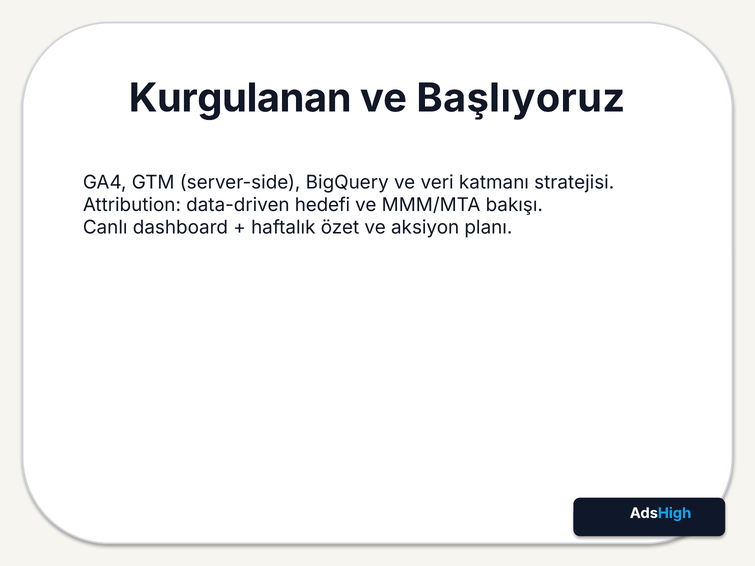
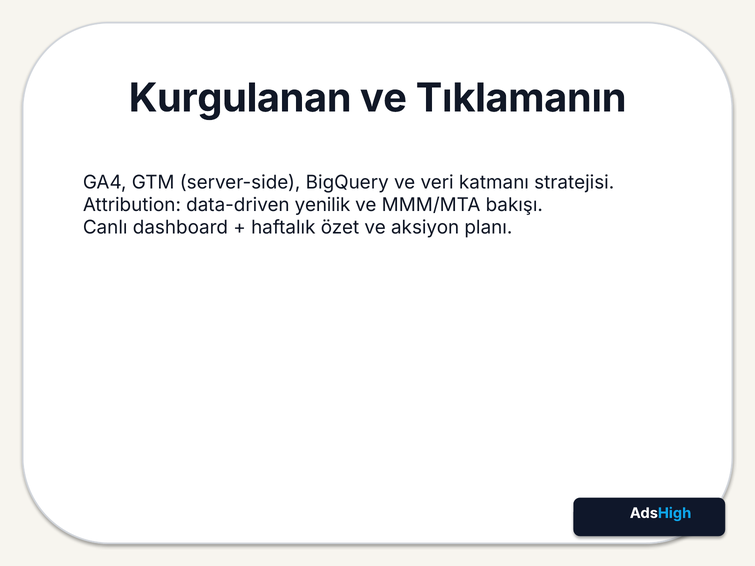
Başlıyoruz: Başlıyoruz -> Tıklamanın (521, 98)
hedefi: hedefi -> yenilik (323, 205)
